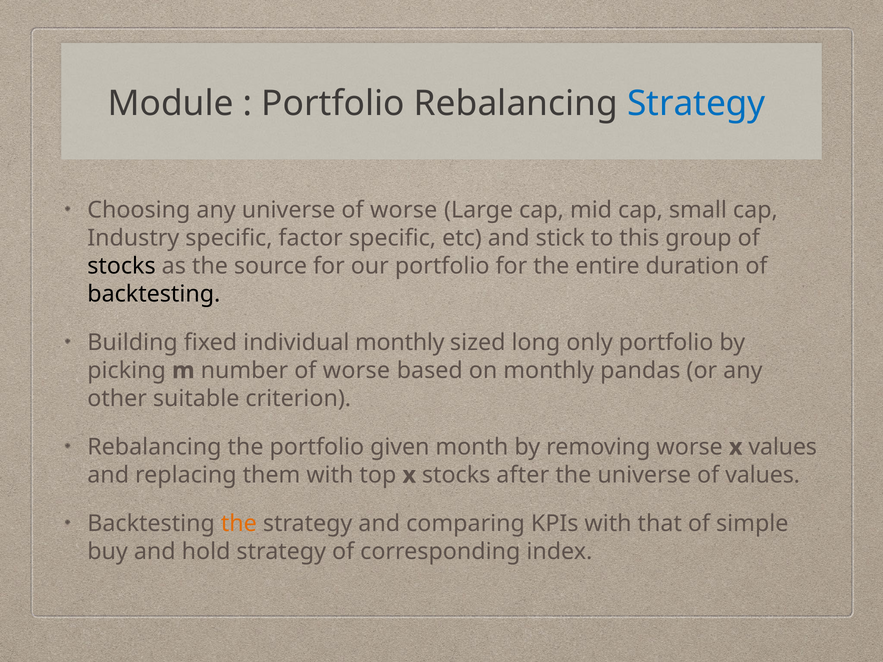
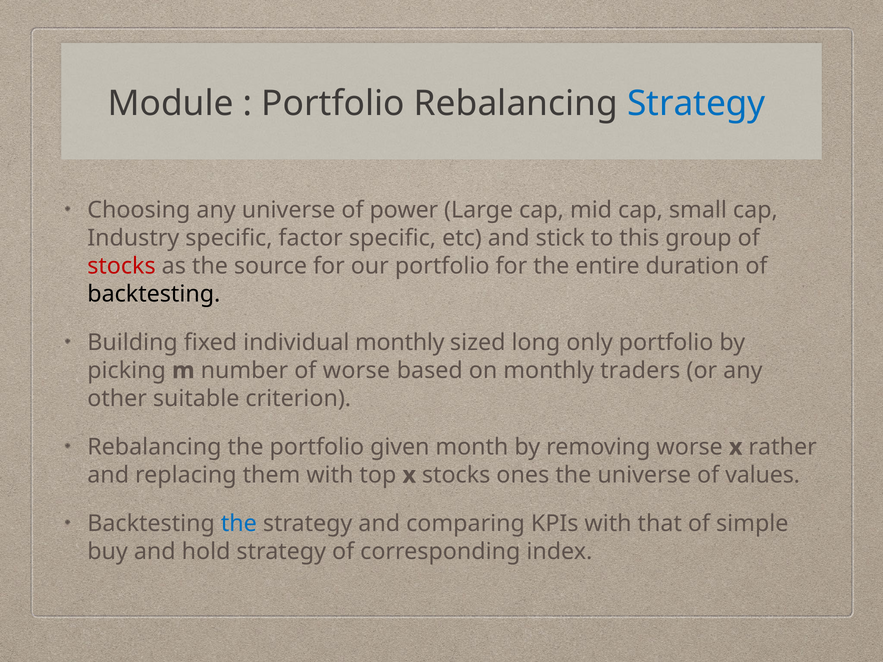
universe of worse: worse -> power (404, 210)
stocks colour: black -> red (122, 266)
pandas: pandas -> traders (640, 371)
x values: values -> rather (783, 447)
after: after -> ones (523, 475)
the colour: orange -> blue (239, 524)
